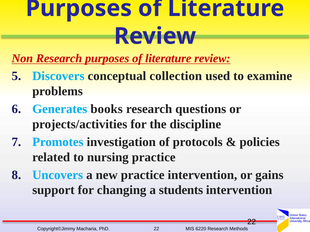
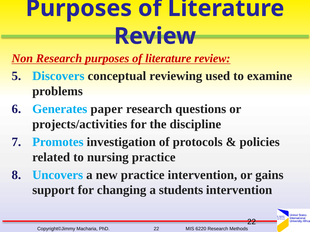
collection: collection -> reviewing (176, 76)
books: books -> paper (107, 109)
